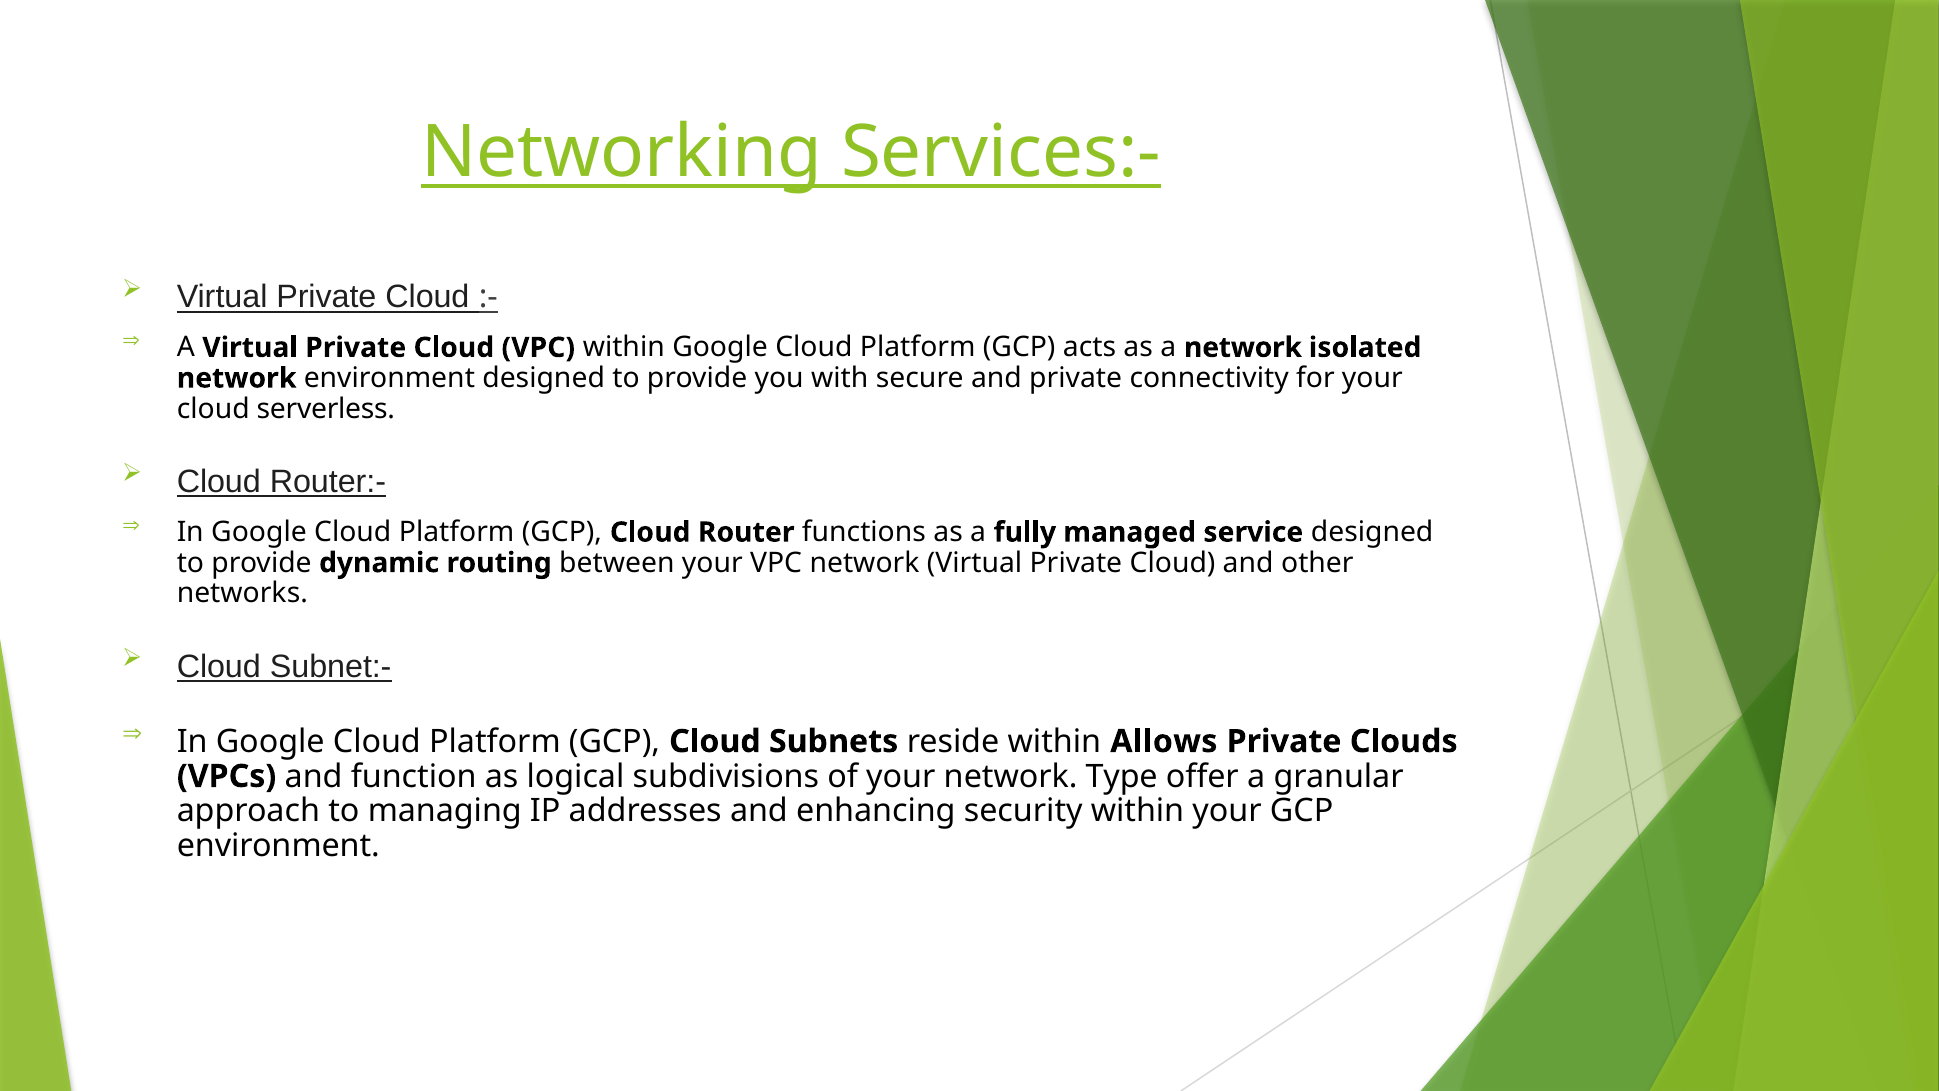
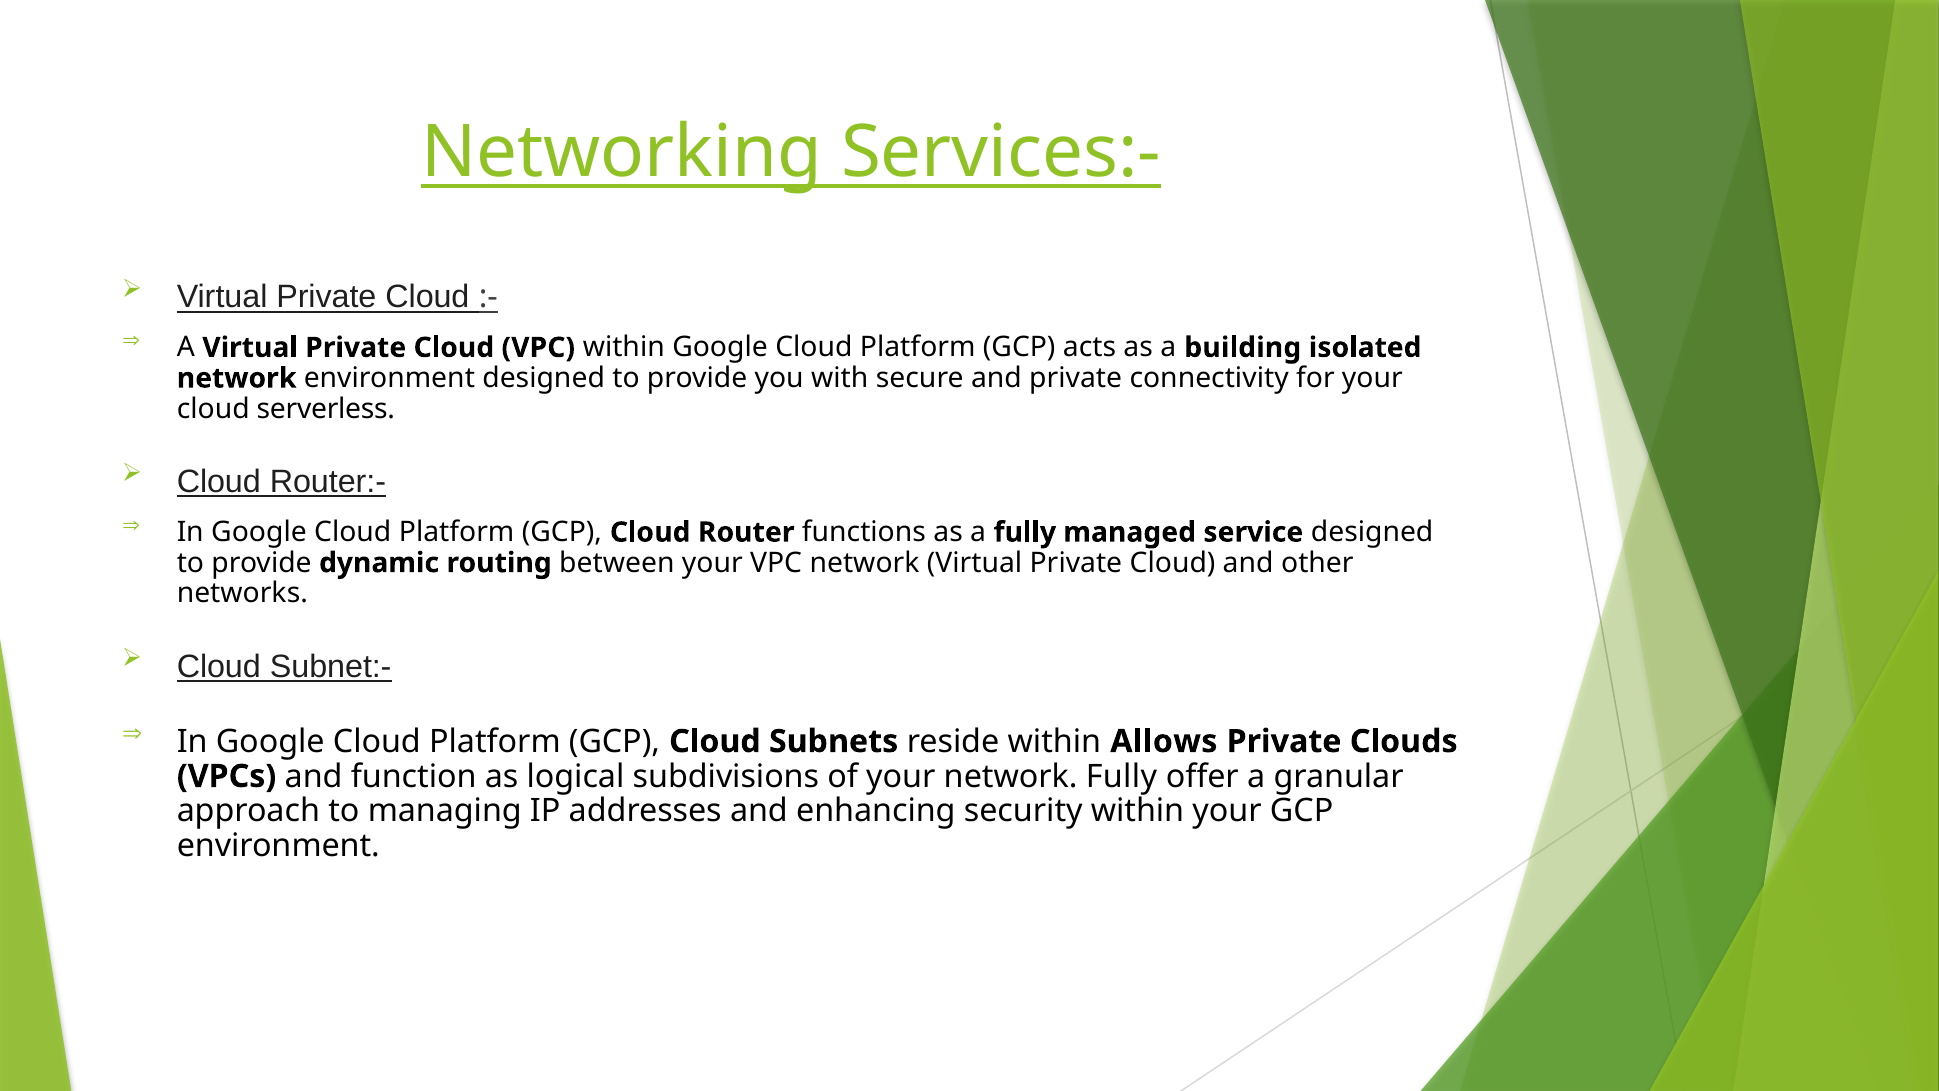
a network: network -> building (1243, 348)
network Type: Type -> Fully (1121, 776)
